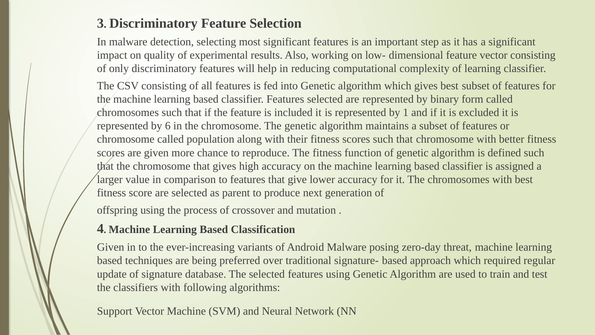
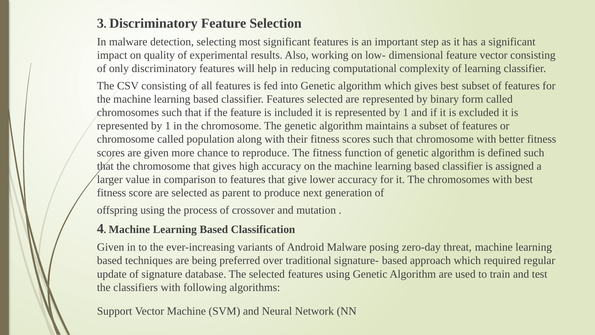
6: 6 -> 1 (168, 126)
